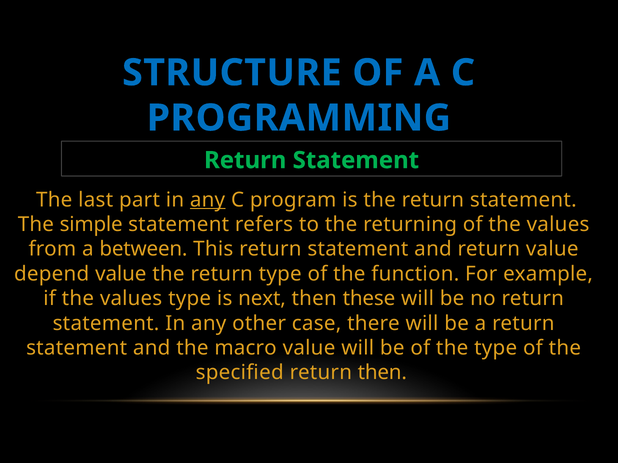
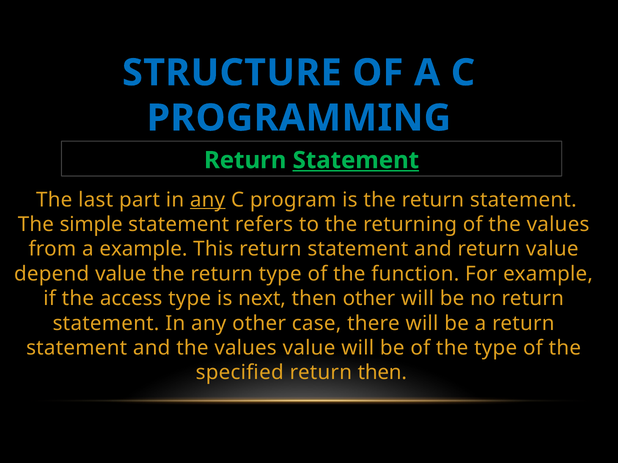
Statement underline: none -> present (356, 160)
a between: between -> example (143, 249)
if the values: values -> access (131, 299)
then these: these -> other (369, 299)
and the macro: macro -> values (246, 348)
